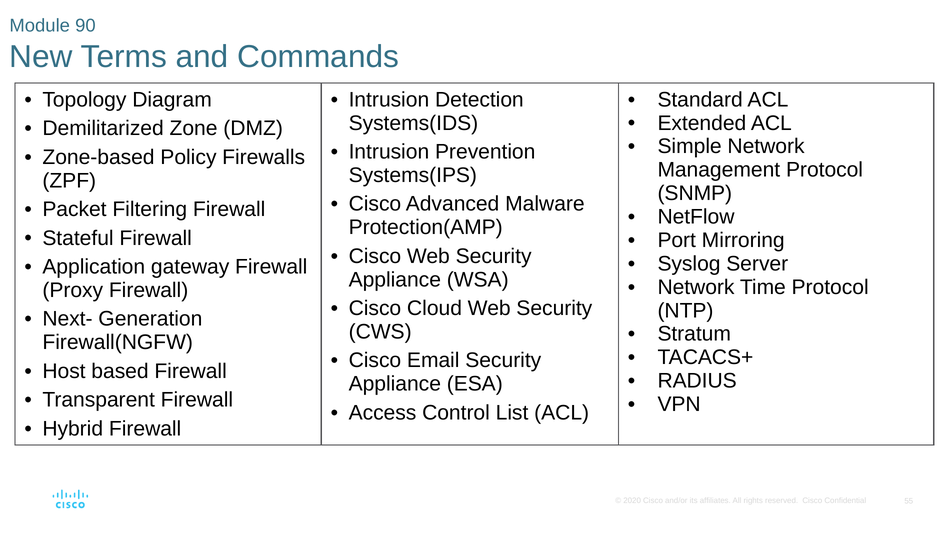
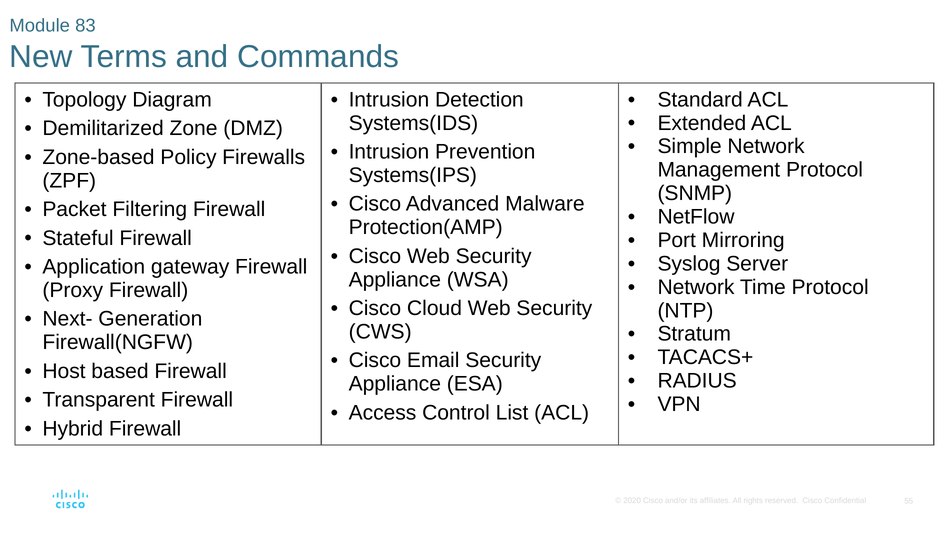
90: 90 -> 83 (85, 26)
